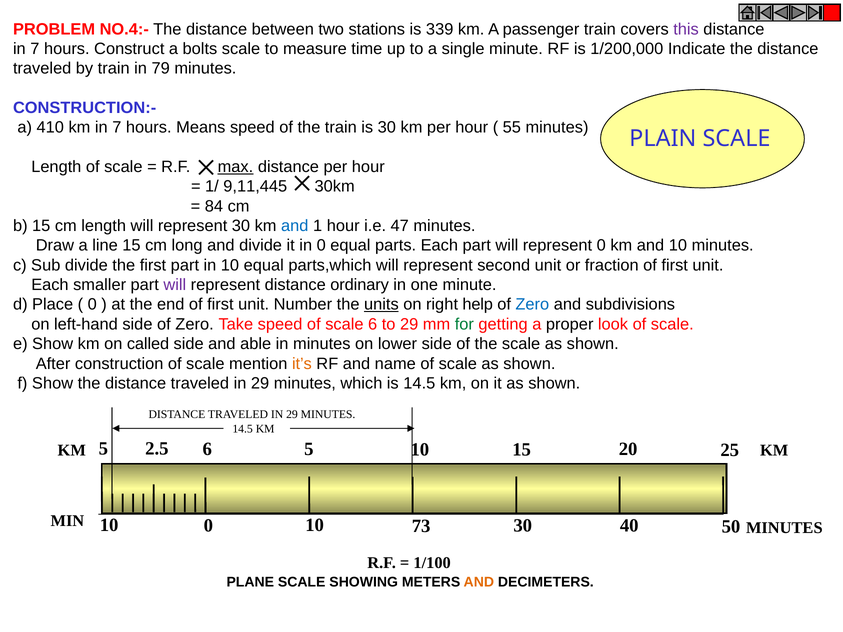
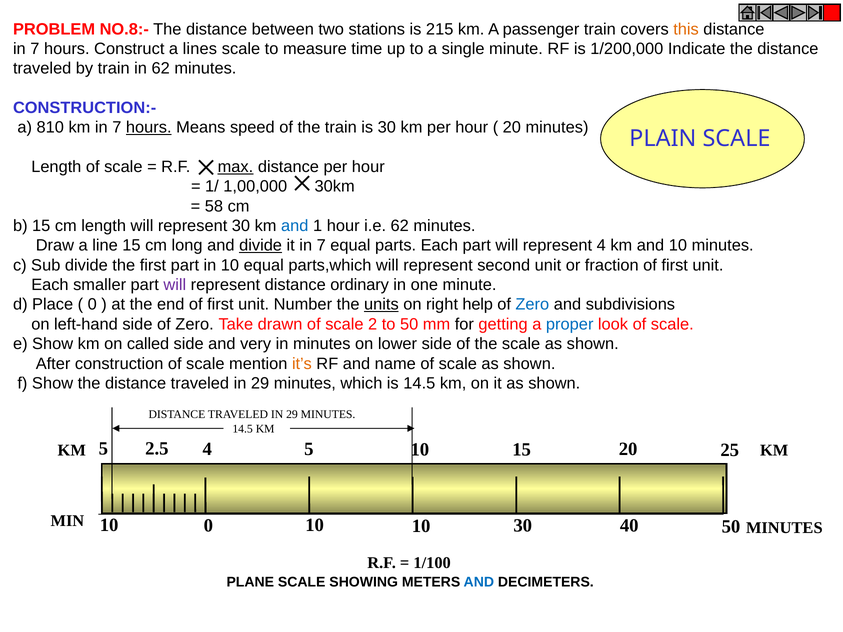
NO.4:-: NO.4:- -> NO.8:- (124, 29)
339: 339 -> 215 (440, 29)
this colour: purple -> orange (686, 29)
bolts: bolts -> lines (200, 49)
in 79: 79 -> 62 (161, 69)
410: 410 -> 810 (50, 128)
hours underline: none -> present (149, 128)
55: 55 -> 20 (512, 128)
9,11,445: 9,11,445 -> 1,00,000 (255, 187)
84: 84 -> 58 (214, 206)
i.e 47: 47 -> 62 (400, 226)
divide underline: none -> present (261, 246)
it in 0: 0 -> 7 (321, 246)
represent 0: 0 -> 4 (601, 246)
Take speed: speed -> drawn (280, 324)
scale 6: 6 -> 2 (373, 324)
to 29: 29 -> 50 (409, 324)
for colour: green -> black (464, 324)
proper colour: black -> blue (570, 324)
able: able -> very (256, 344)
KM 6: 6 -> 4 (207, 449)
10 73: 73 -> 10 (421, 526)
AND colour: orange -> blue (479, 583)
